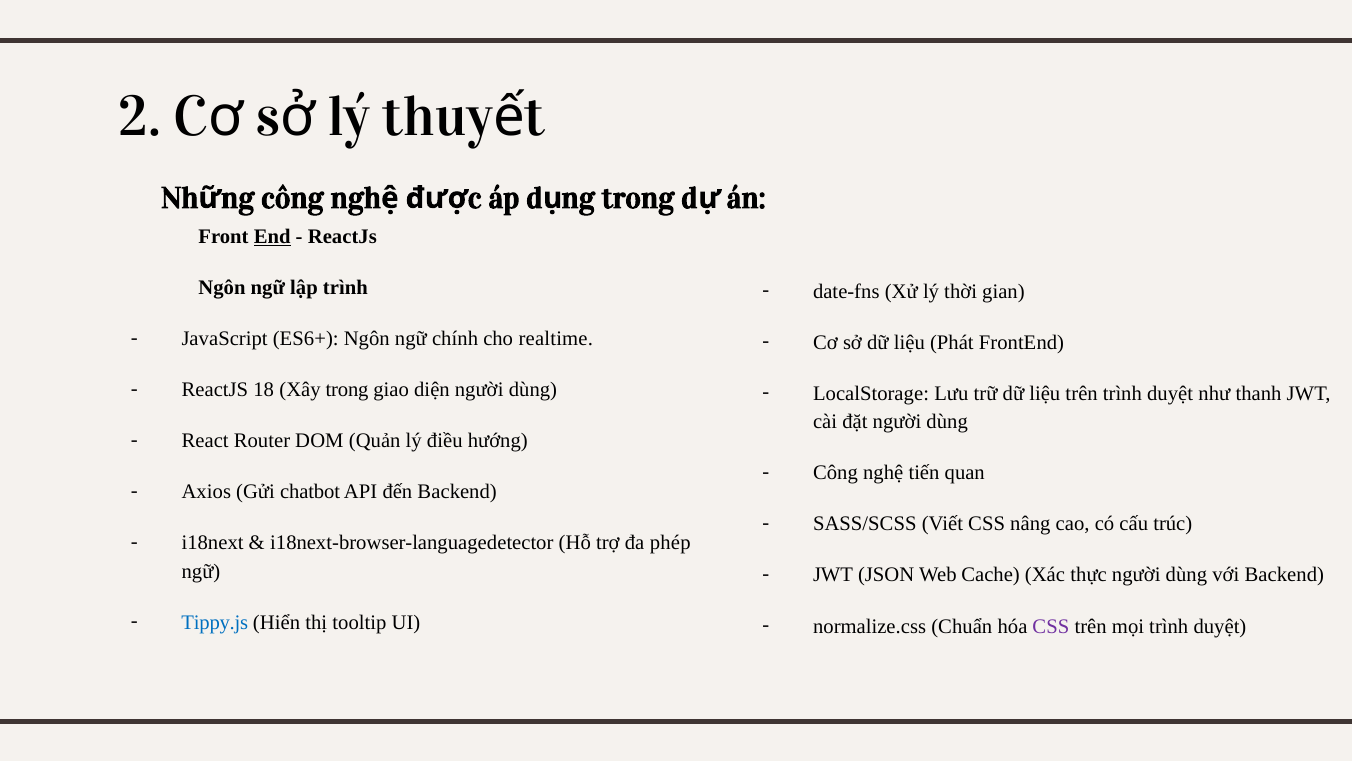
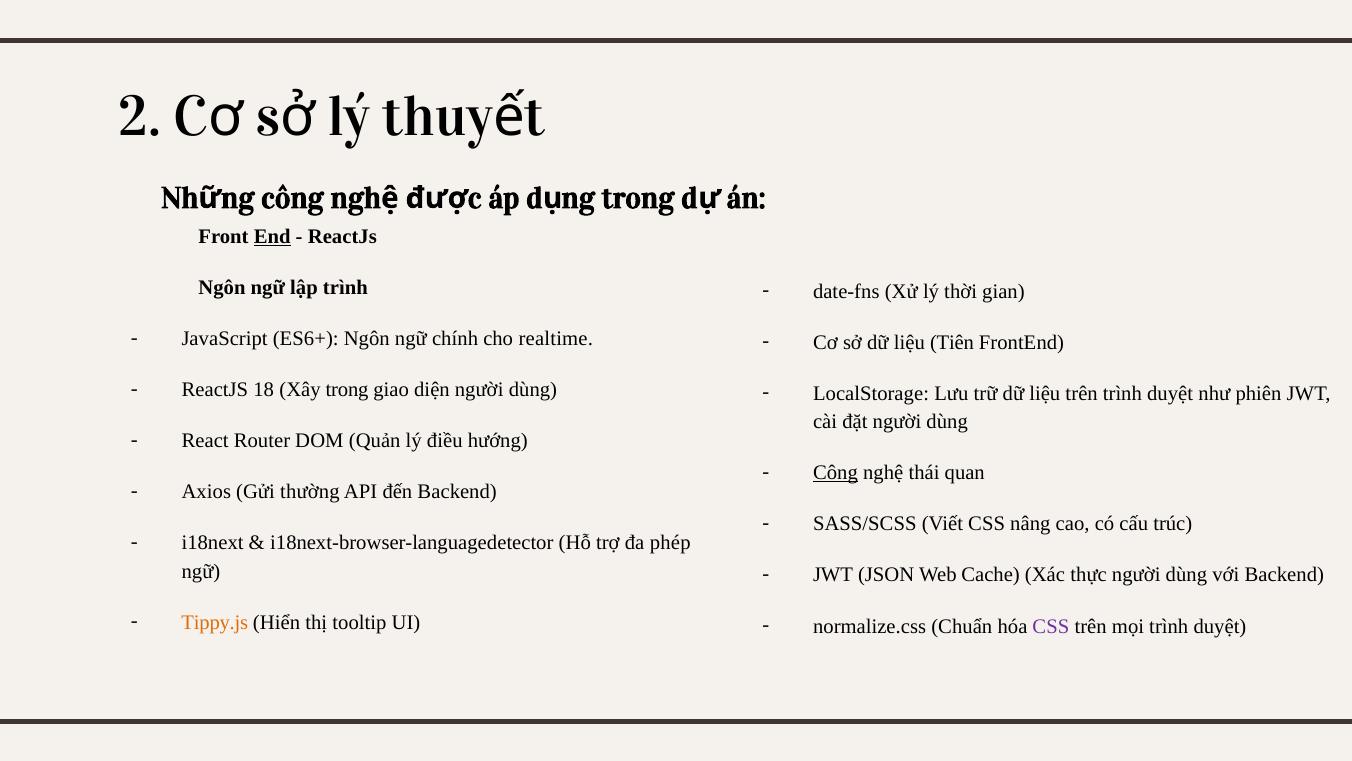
Phát: Phát -> Tiên (952, 342)
thanh: thanh -> phiên (1258, 393)
Công underline: none -> present (835, 473)
tiến: tiến -> thái (924, 473)
chatbot: chatbot -> thường (310, 491)
Tippy.js colour: blue -> orange (215, 622)
